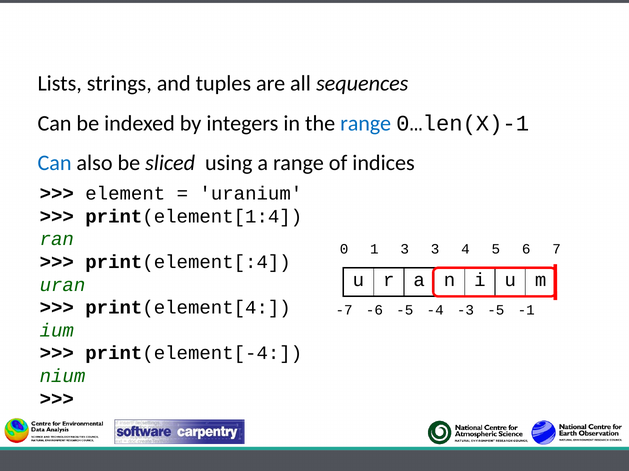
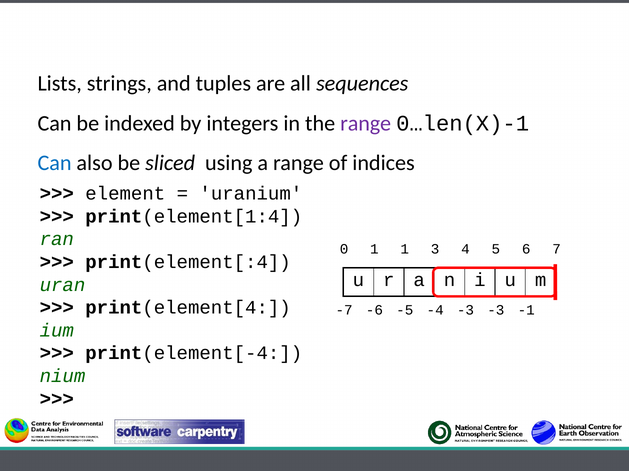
range colour: blue -> purple (366, 123)
1 3: 3 -> 1 (405, 249)
-3 -5: -5 -> -3 (496, 311)
